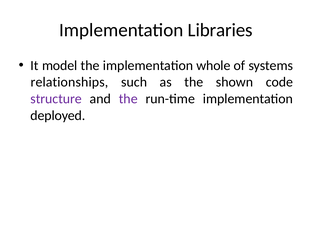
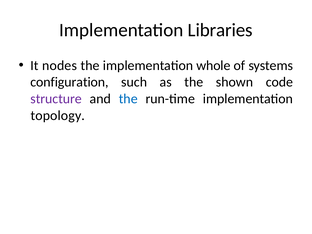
model: model -> nodes (60, 65)
relationships: relationships -> configuration (70, 82)
the colour: purple -> blue (128, 99)
deployed: deployed -> topology (58, 115)
